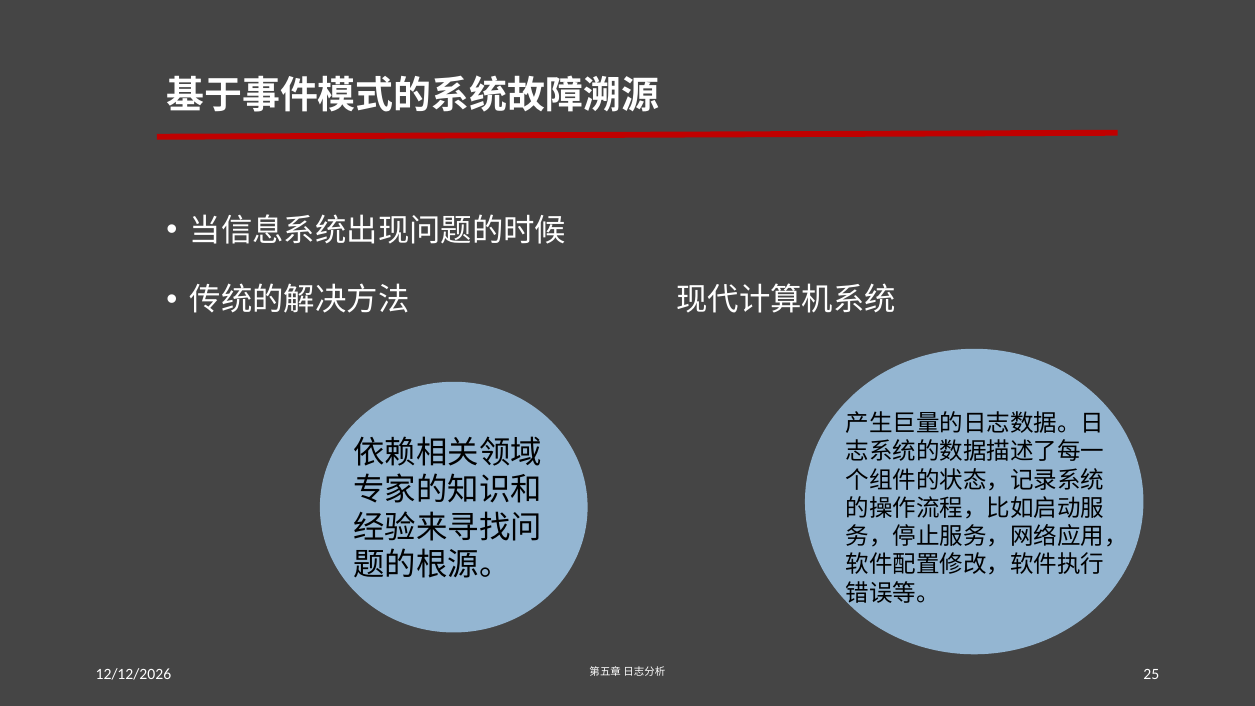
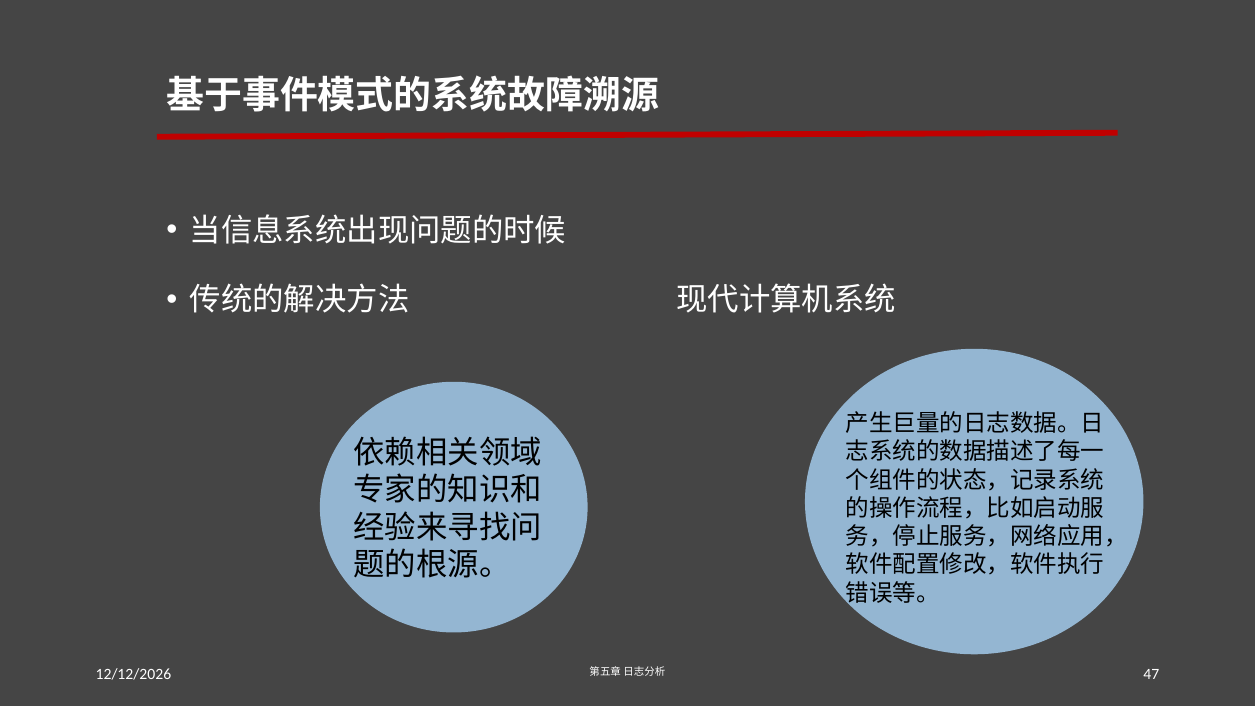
25: 25 -> 47 (1151, 674)
